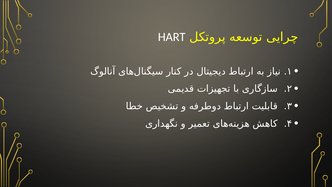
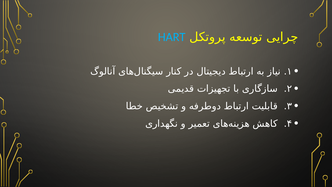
HART colour: white -> light blue (172, 37)
